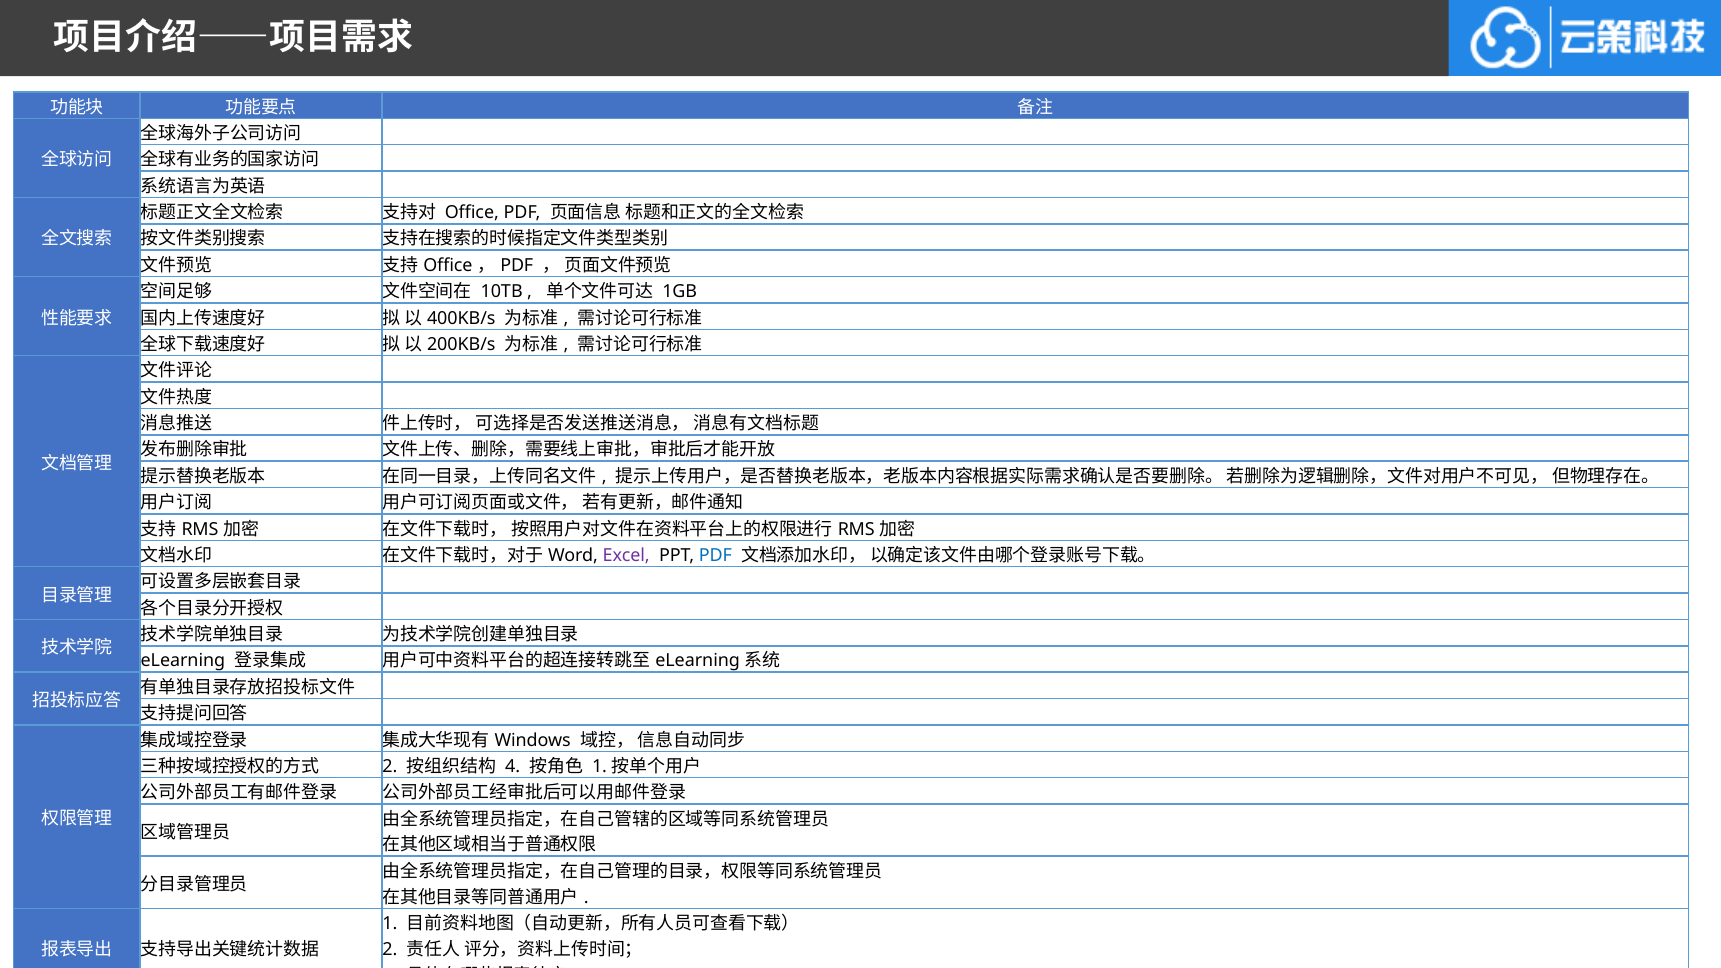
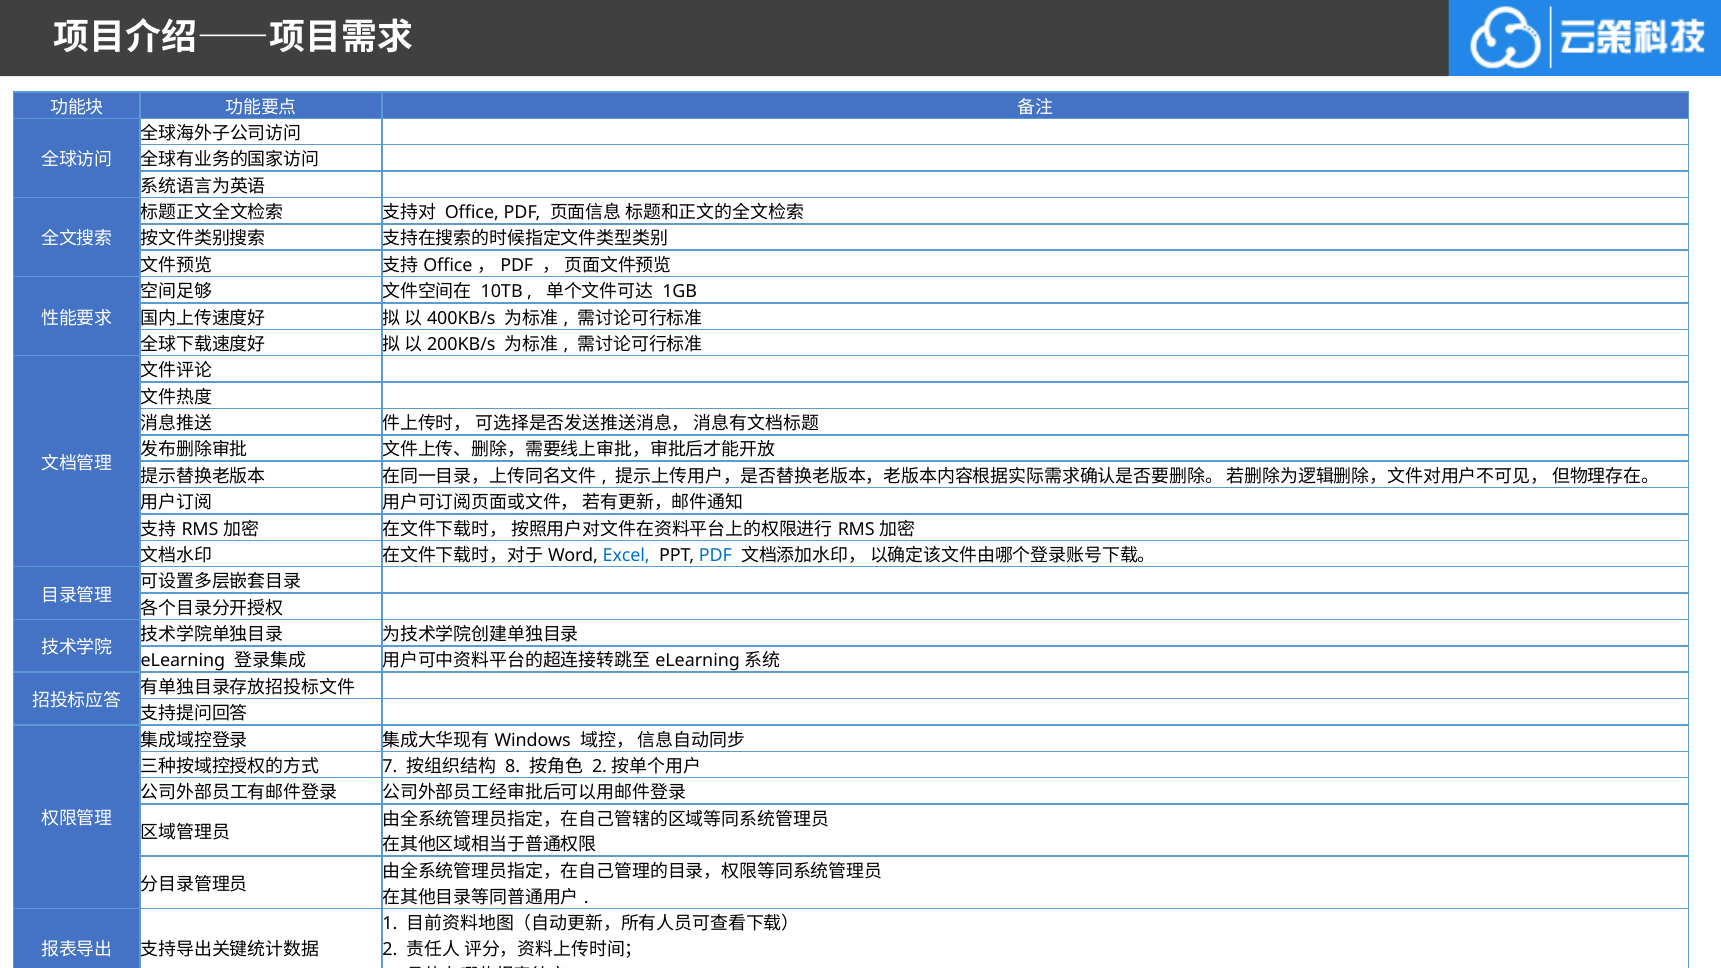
Excel colour: purple -> blue (626, 556)
2: 2 -> 7 (390, 767)
4: 4 -> 8 (513, 767)
1: 1 -> 2 (600, 767)
